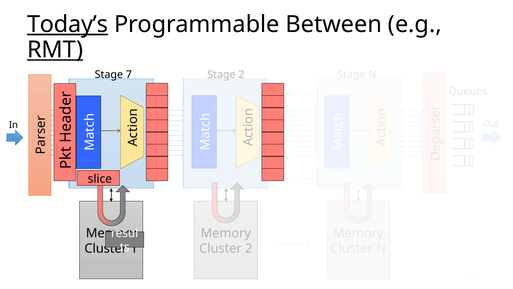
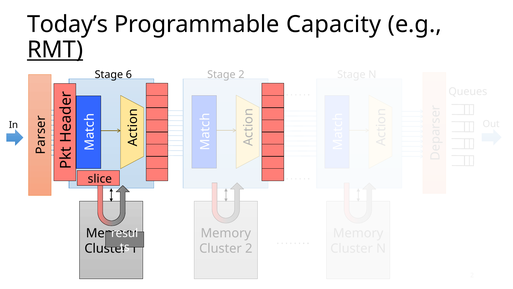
Today’s underline: present -> none (68, 24)
Between: Between -> Capacity (334, 24)
7: 7 -> 6 (129, 75)
